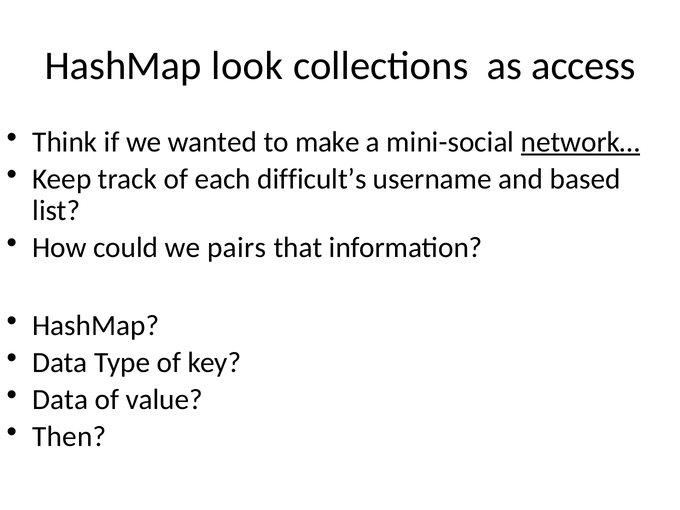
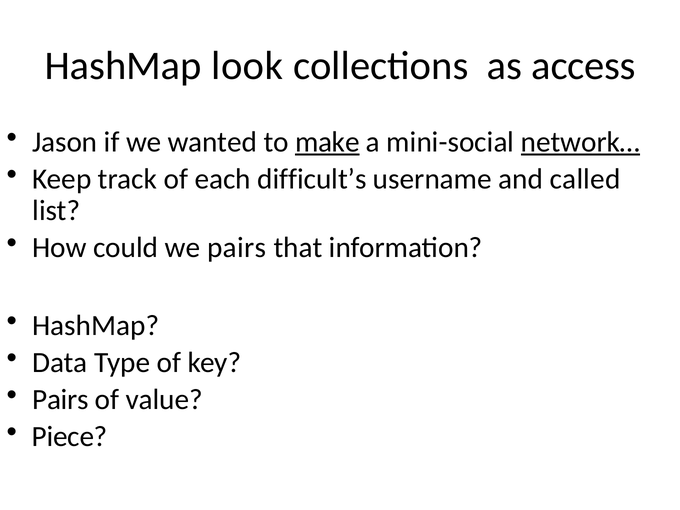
Think: Think -> Jason (65, 142)
make underline: none -> present (327, 142)
based: based -> called (585, 179)
Data: Data -> Pairs (60, 400)
Then: Then -> Piece (70, 437)
